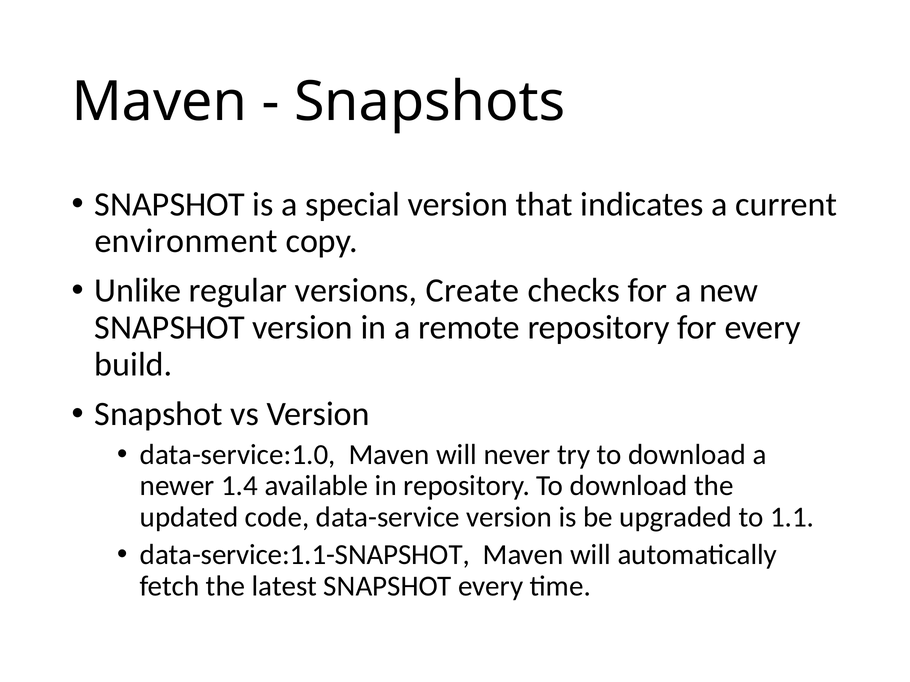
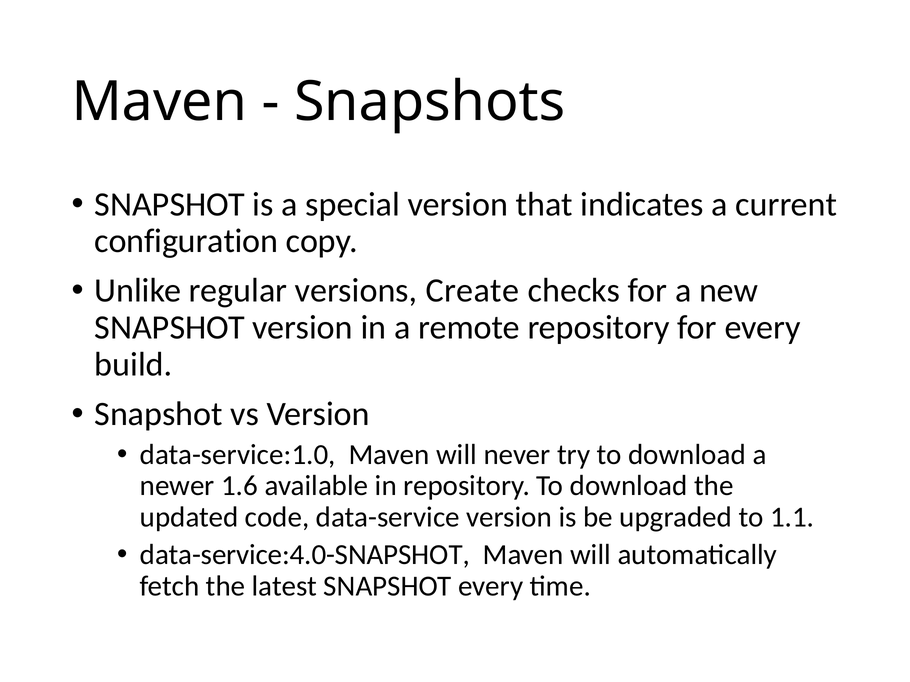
environment: environment -> configuration (186, 241)
1.4: 1.4 -> 1.6 (239, 486)
data-service:1.1-SNAPSHOT: data-service:1.1-SNAPSHOT -> data-service:4.0-SNAPSHOT (305, 555)
